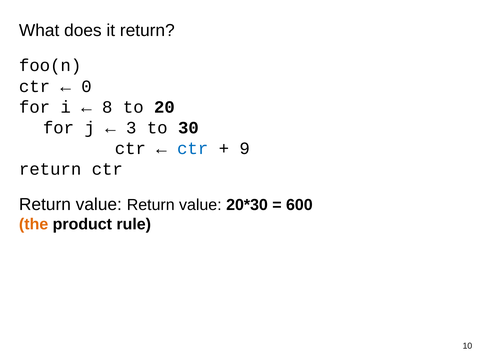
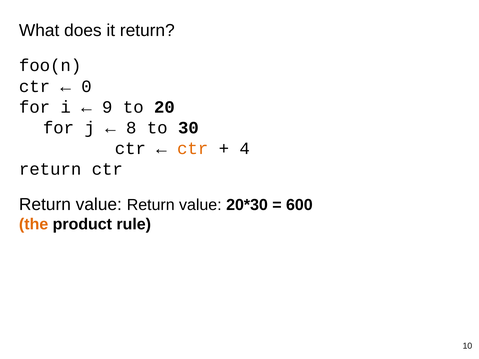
8: 8 -> 9 (107, 107)
3: 3 -> 8 (131, 128)
ctr colour: blue -> orange (193, 149)
9: 9 -> 4 (245, 149)
